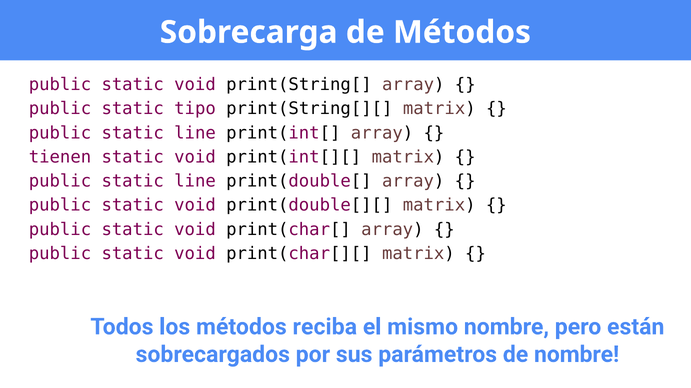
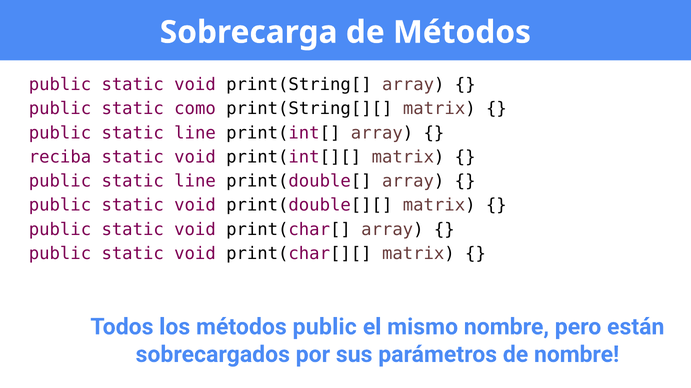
tipo: tipo -> como (195, 109)
tienen: tienen -> reciba (60, 157)
los métodos reciba: reciba -> public (325, 327)
